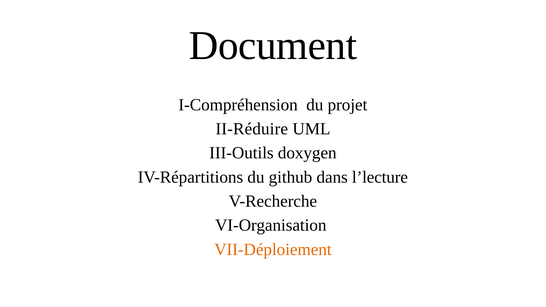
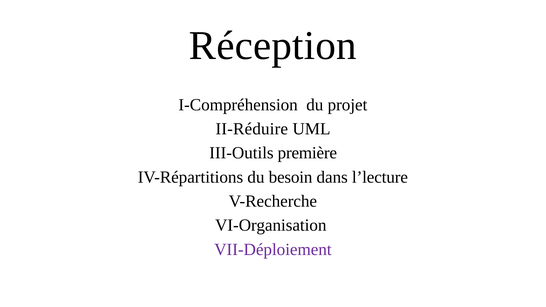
Document: Document -> Réception (273, 46)
doxygen: doxygen -> première (307, 153)
github: github -> besoin (291, 177)
VII-Déploiement colour: orange -> purple (273, 249)
